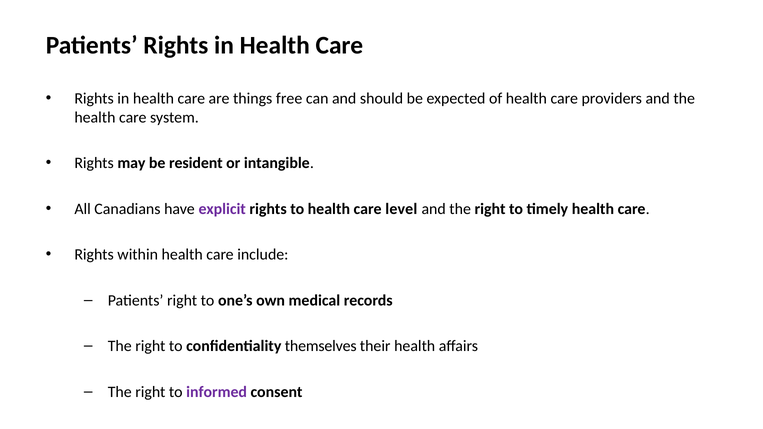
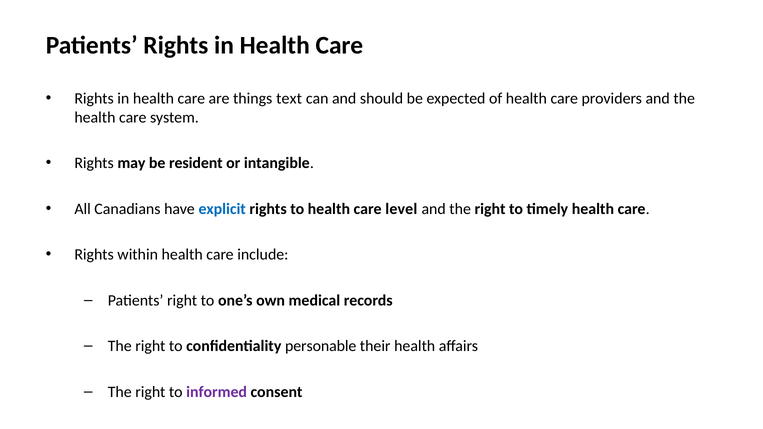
free: free -> text (289, 98)
explicit colour: purple -> blue (222, 209)
themselves: themselves -> personable (321, 346)
